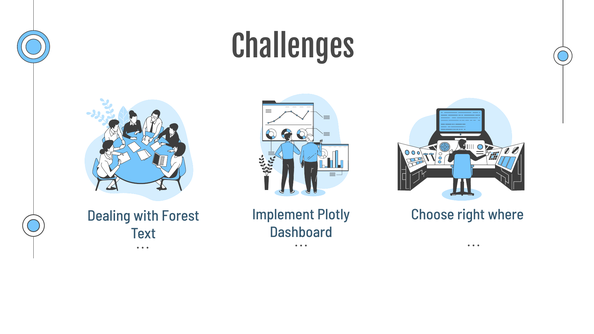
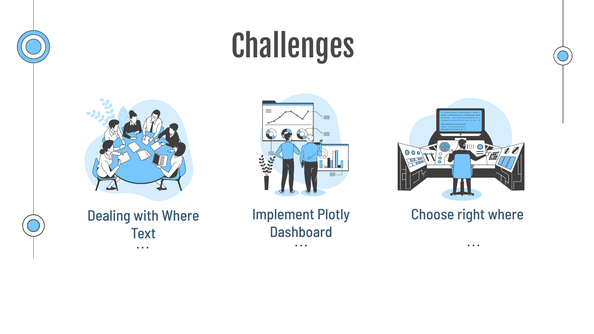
with Forest: Forest -> Where (180, 216)
